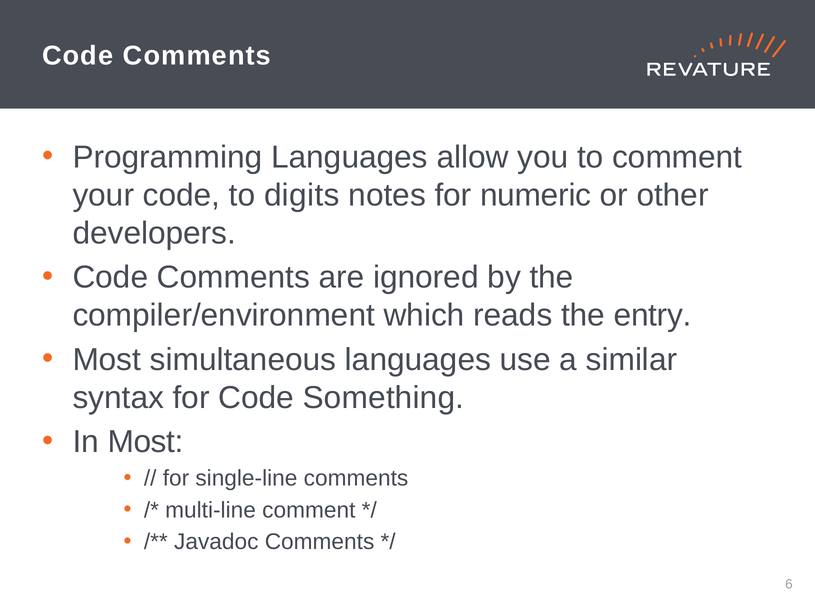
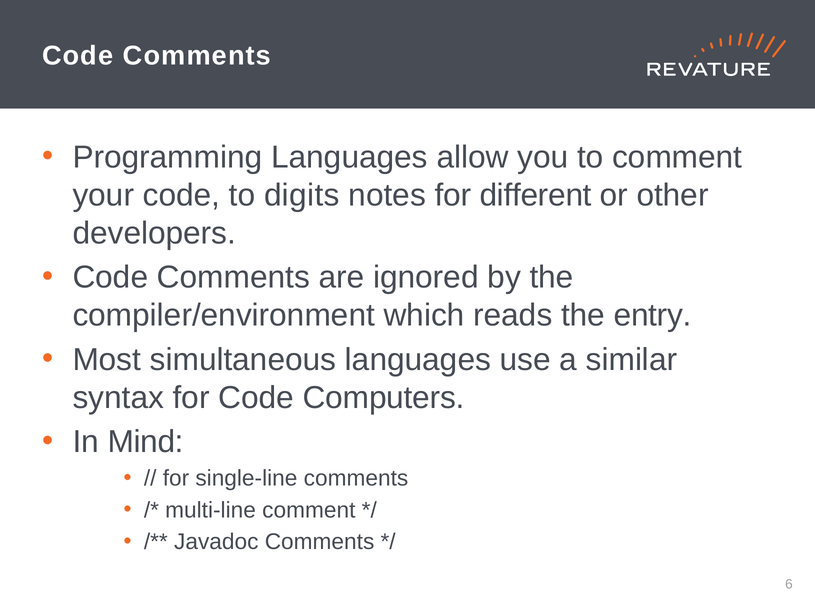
numeric: numeric -> different (536, 195)
Something: Something -> Computers (384, 398)
In Most: Most -> Mind (146, 442)
